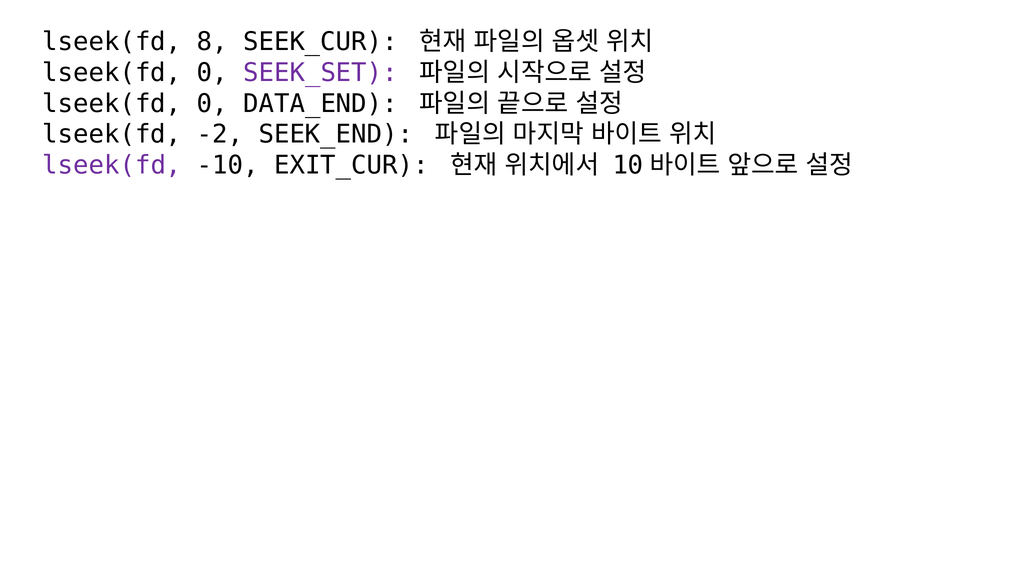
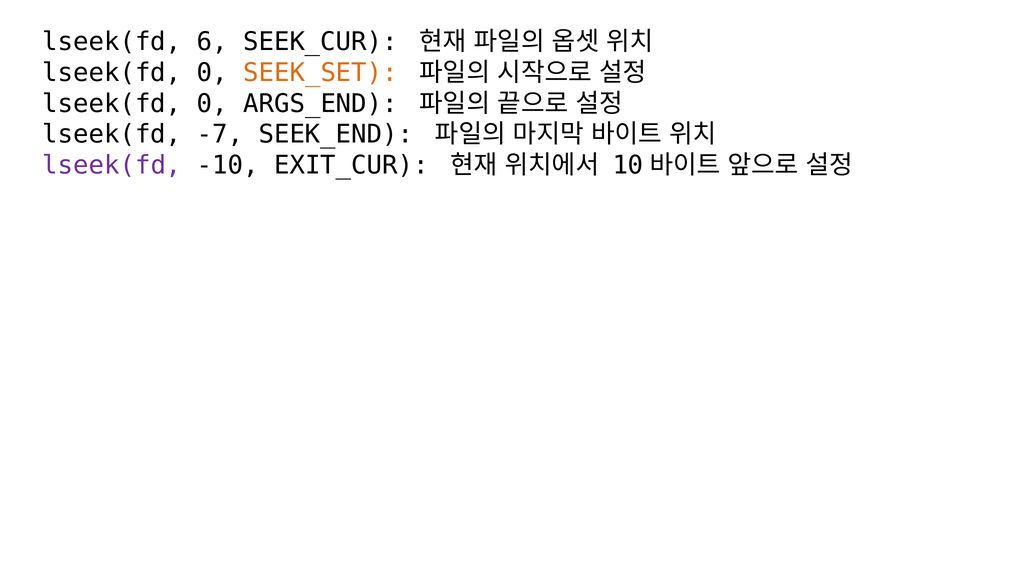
8: 8 -> 6 (212, 42)
SEEK_SET colour: purple -> orange (321, 73)
DATA_END: DATA_END -> ARGS_END (321, 104)
-2: -2 -> -7 (220, 134)
